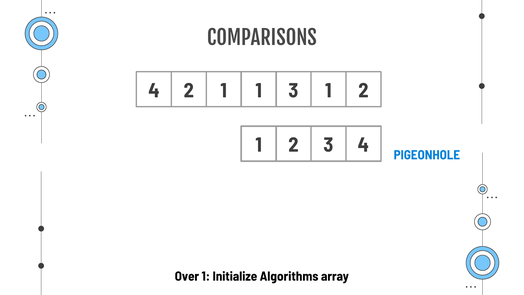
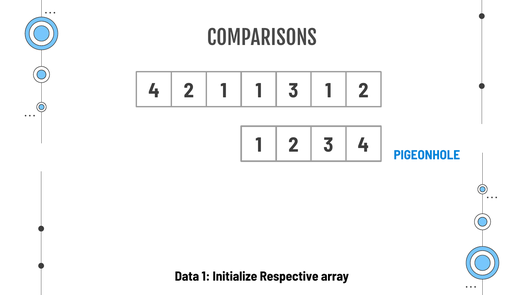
Over: Over -> Data (187, 276)
Algorithms: Algorithms -> Respective (289, 276)
